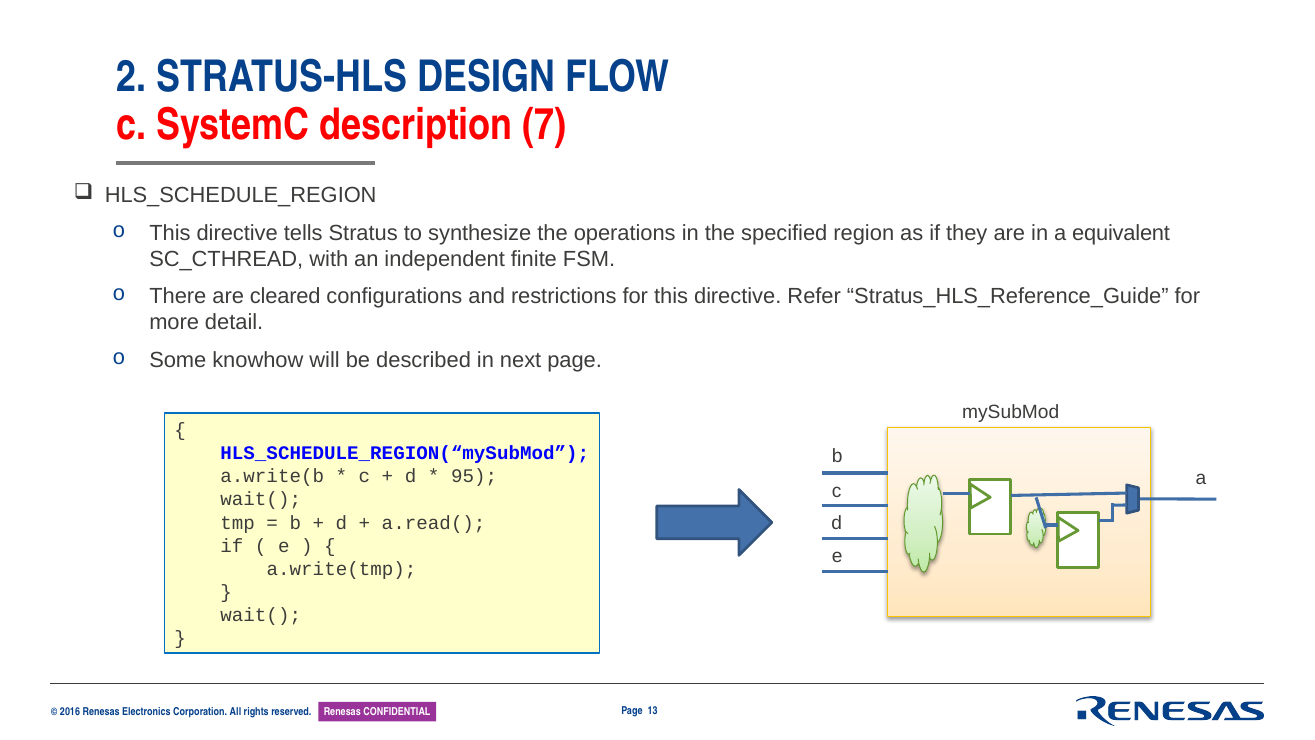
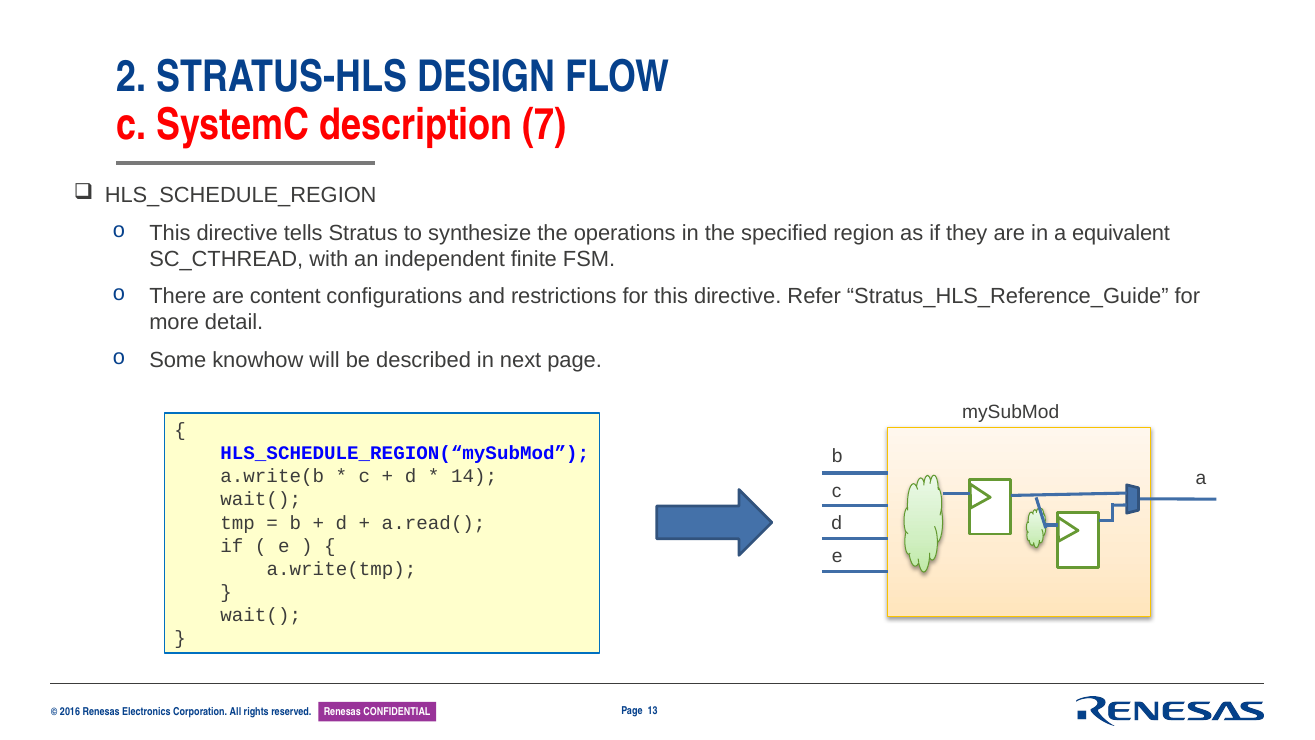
cleared: cleared -> content (285, 296)
95: 95 -> 14 (474, 476)
